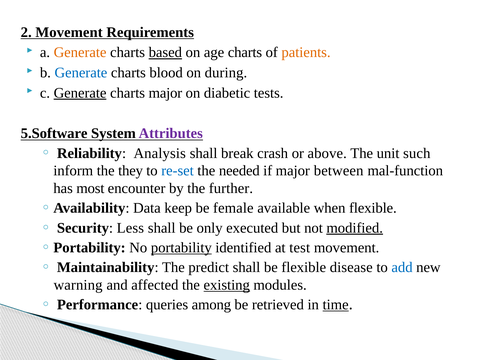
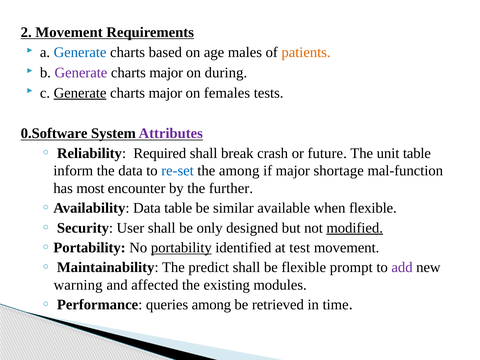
Generate colour: orange -> blue (80, 52)
based underline: present -> none (165, 52)
age charts: charts -> males (245, 52)
Generate colour: blue -> purple (81, 73)
blood: blood -> major (166, 73)
diabetic: diabetic -> females (227, 93)
5.Software: 5.Software -> 0.Software (54, 133)
Analysis: Analysis -> Required (160, 153)
above: above -> future (327, 153)
unit such: such -> table (417, 153)
the they: they -> data (130, 171)
the needed: needed -> among (239, 171)
between: between -> shortage (339, 171)
Data keep: keep -> table (178, 208)
female: female -> similar (233, 208)
Less: Less -> User (130, 228)
executed: executed -> designed (252, 228)
disease: disease -> prompt (351, 267)
add colour: blue -> purple (402, 267)
existing underline: present -> none (227, 285)
time underline: present -> none (336, 305)
